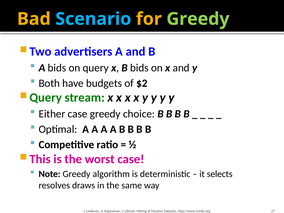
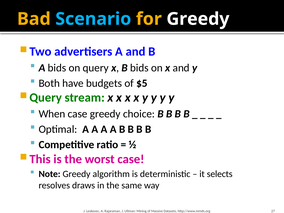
Greedy colour: light green -> white (198, 19)
$2: $2 -> $5 (142, 83)
Either: Either -> When (52, 114)
